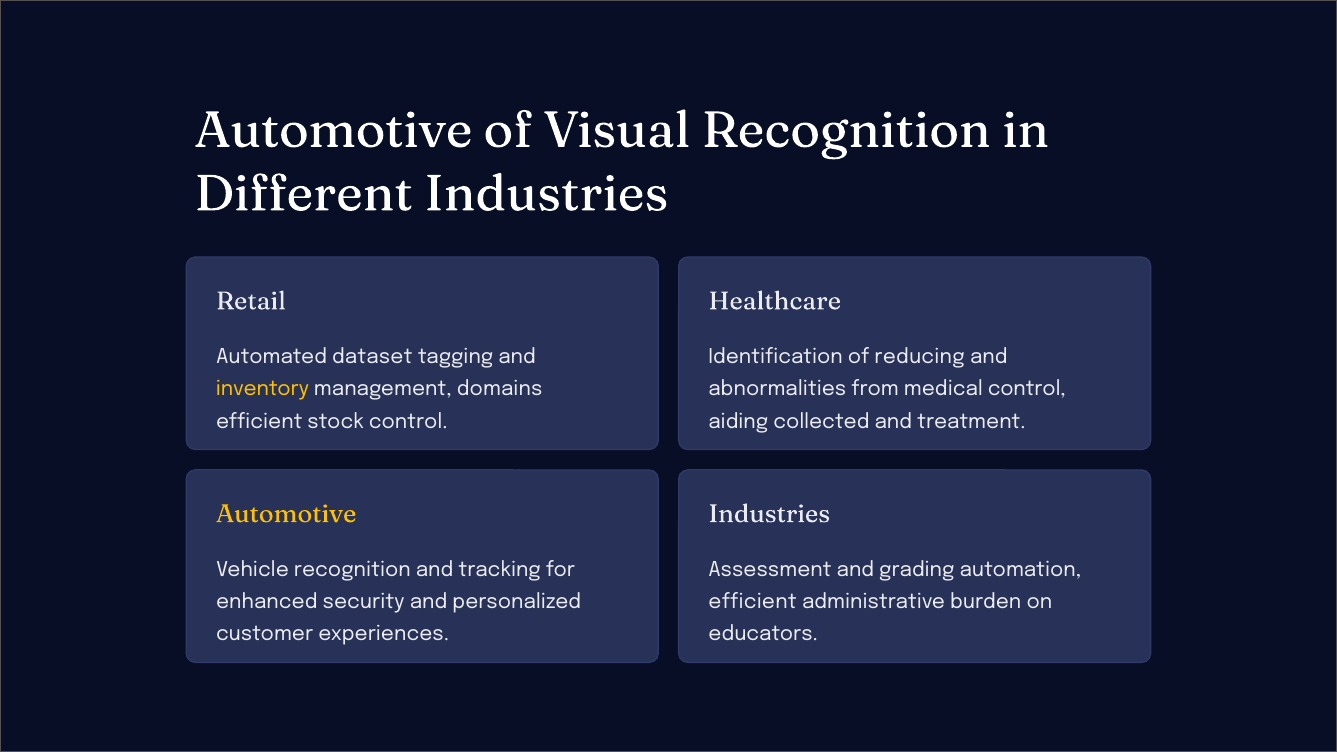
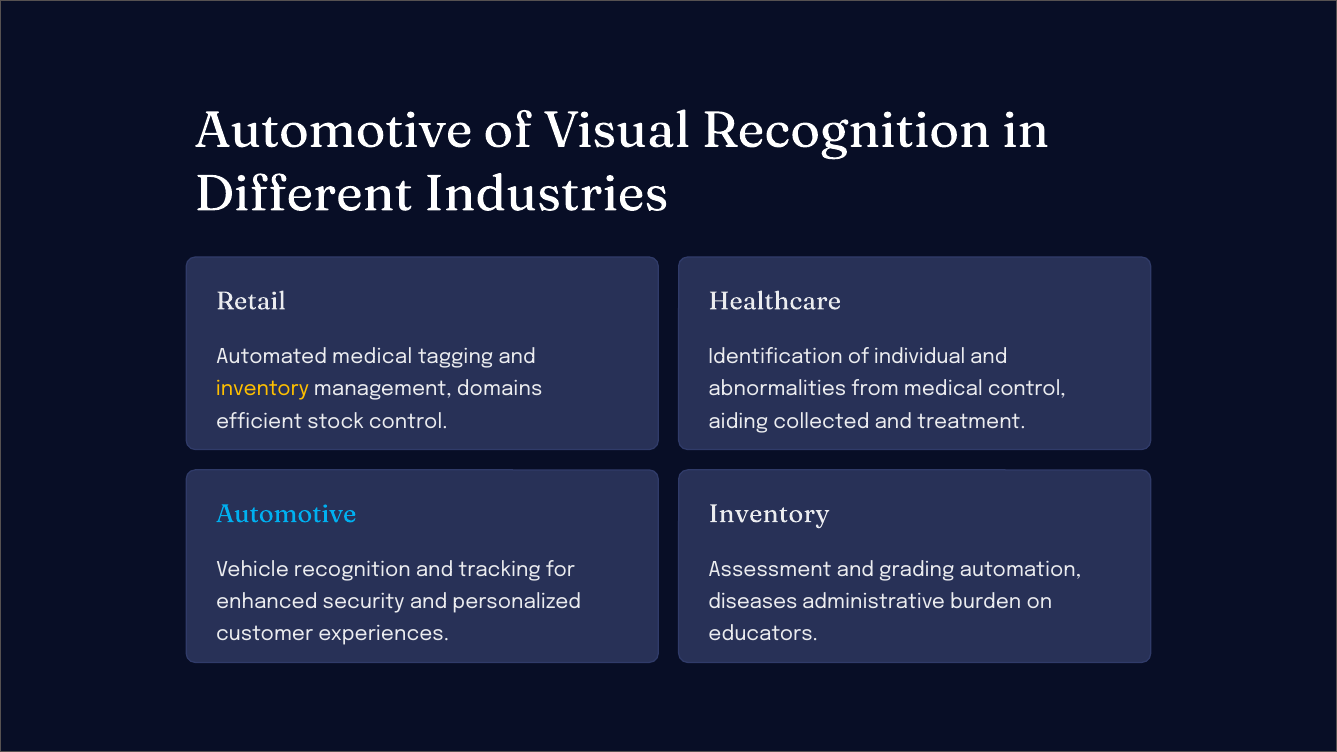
Automated dataset: dataset -> medical (372, 356)
reducing: reducing -> individual (920, 356)
Automotive colour: yellow -> light blue (286, 514)
Industries: Industries -> Inventory (769, 514)
efficient: efficient -> diseases (753, 602)
